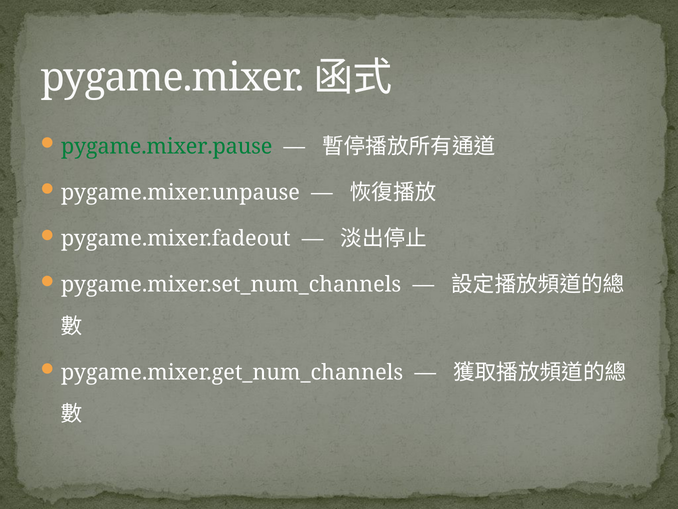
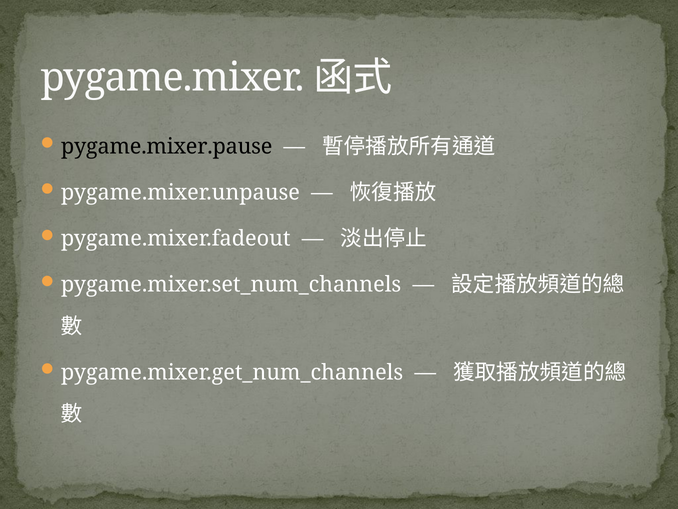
pygame.mixer.pause colour: green -> black (167, 146)
